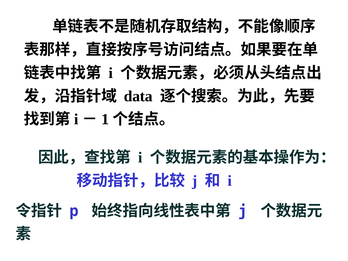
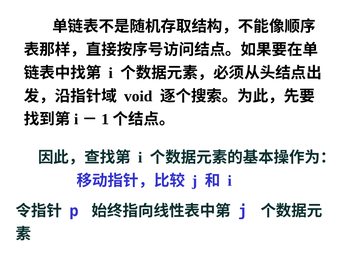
data: data -> void (138, 96)
